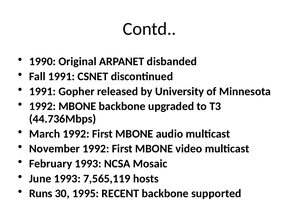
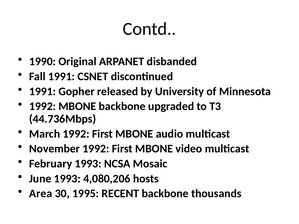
7,565,119: 7,565,119 -> 4,080,206 (107, 179)
Runs: Runs -> Area (41, 194)
supported: supported -> thousands (216, 194)
